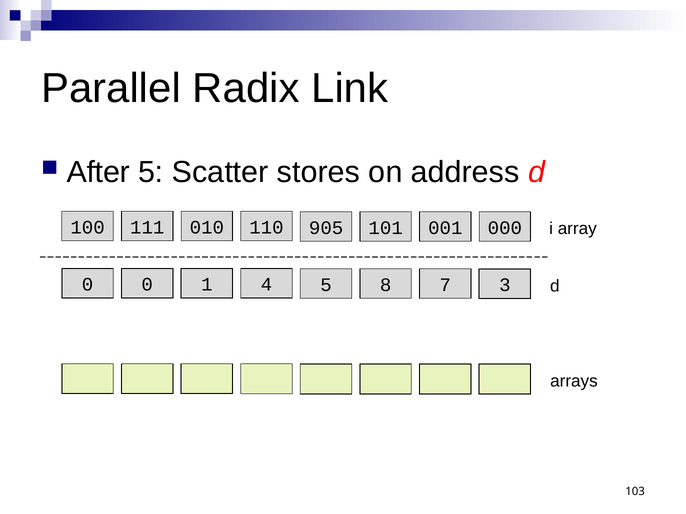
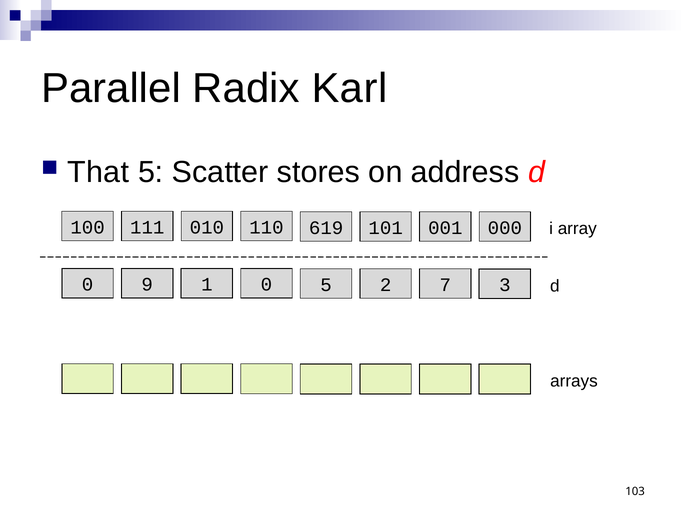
Link: Link -> Karl (349, 89)
After: After -> That (98, 172)
905: 905 -> 619 (326, 228)
0 0: 0 -> 9 (147, 285)
1 4: 4 -> 0 (266, 285)
8: 8 -> 2 (386, 285)
